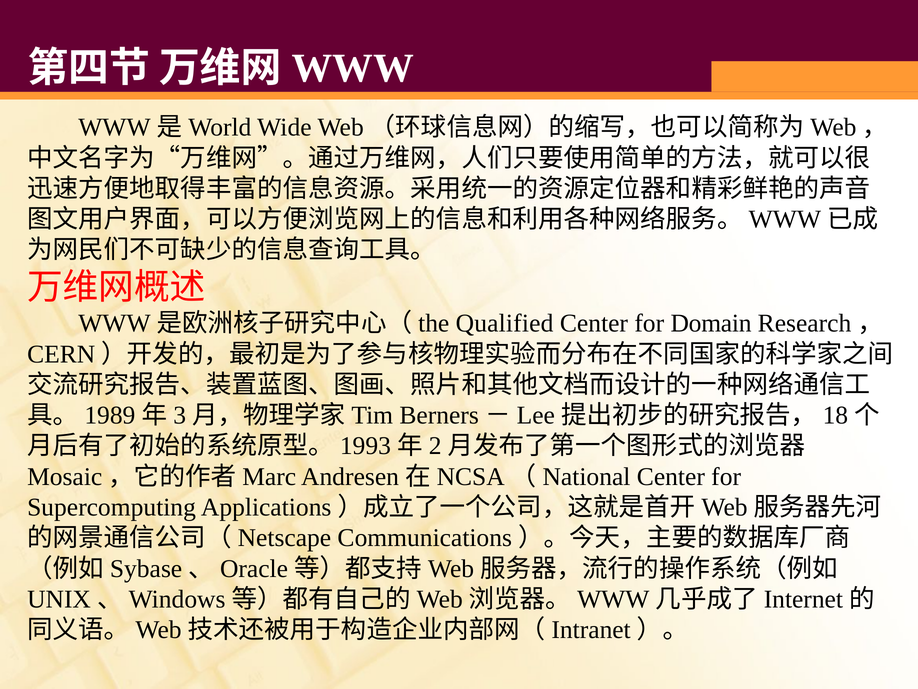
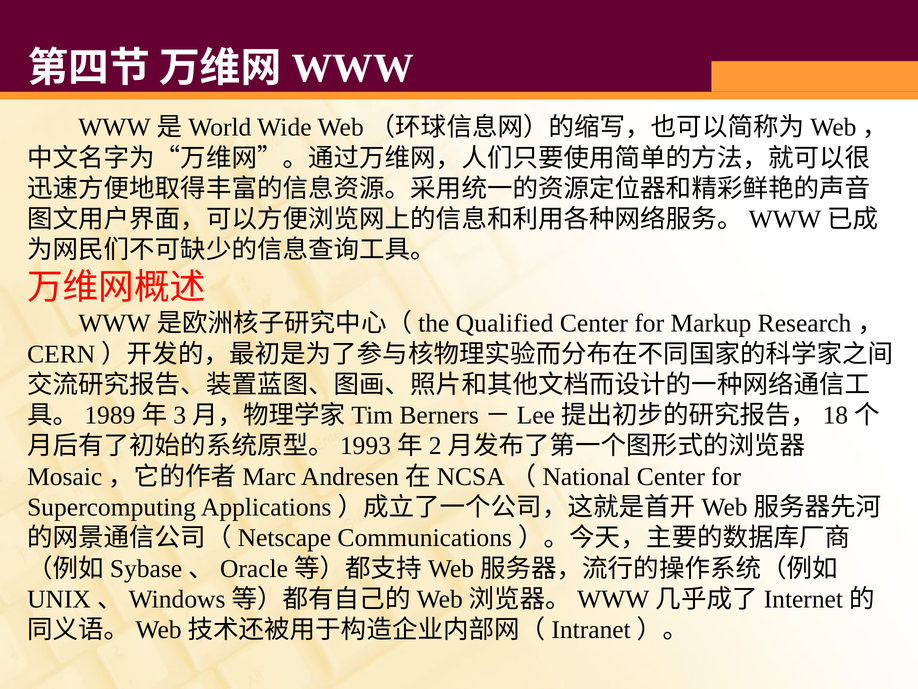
Domain: Domain -> Markup (711, 323)
